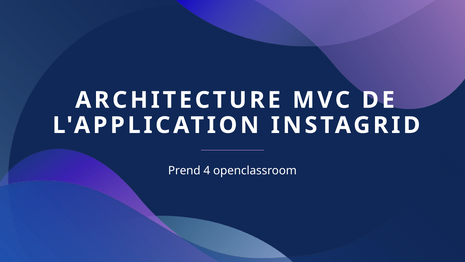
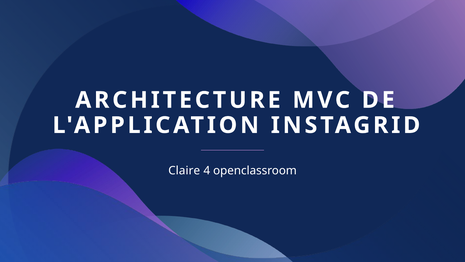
Prend: Prend -> Claire (184, 170)
